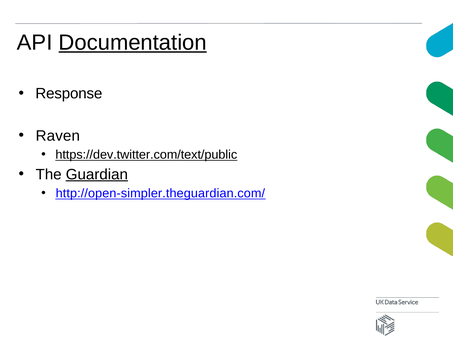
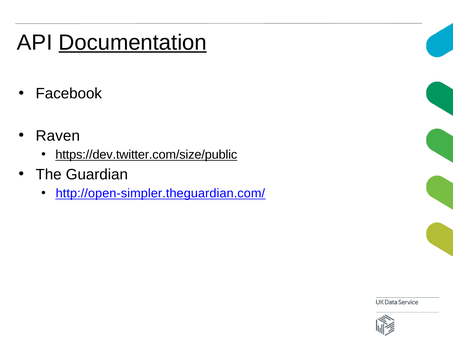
Response: Response -> Facebook (69, 94)
https://dev.twitter.com/text/public: https://dev.twitter.com/text/public -> https://dev.twitter.com/size/public (146, 155)
Guardian underline: present -> none (97, 175)
